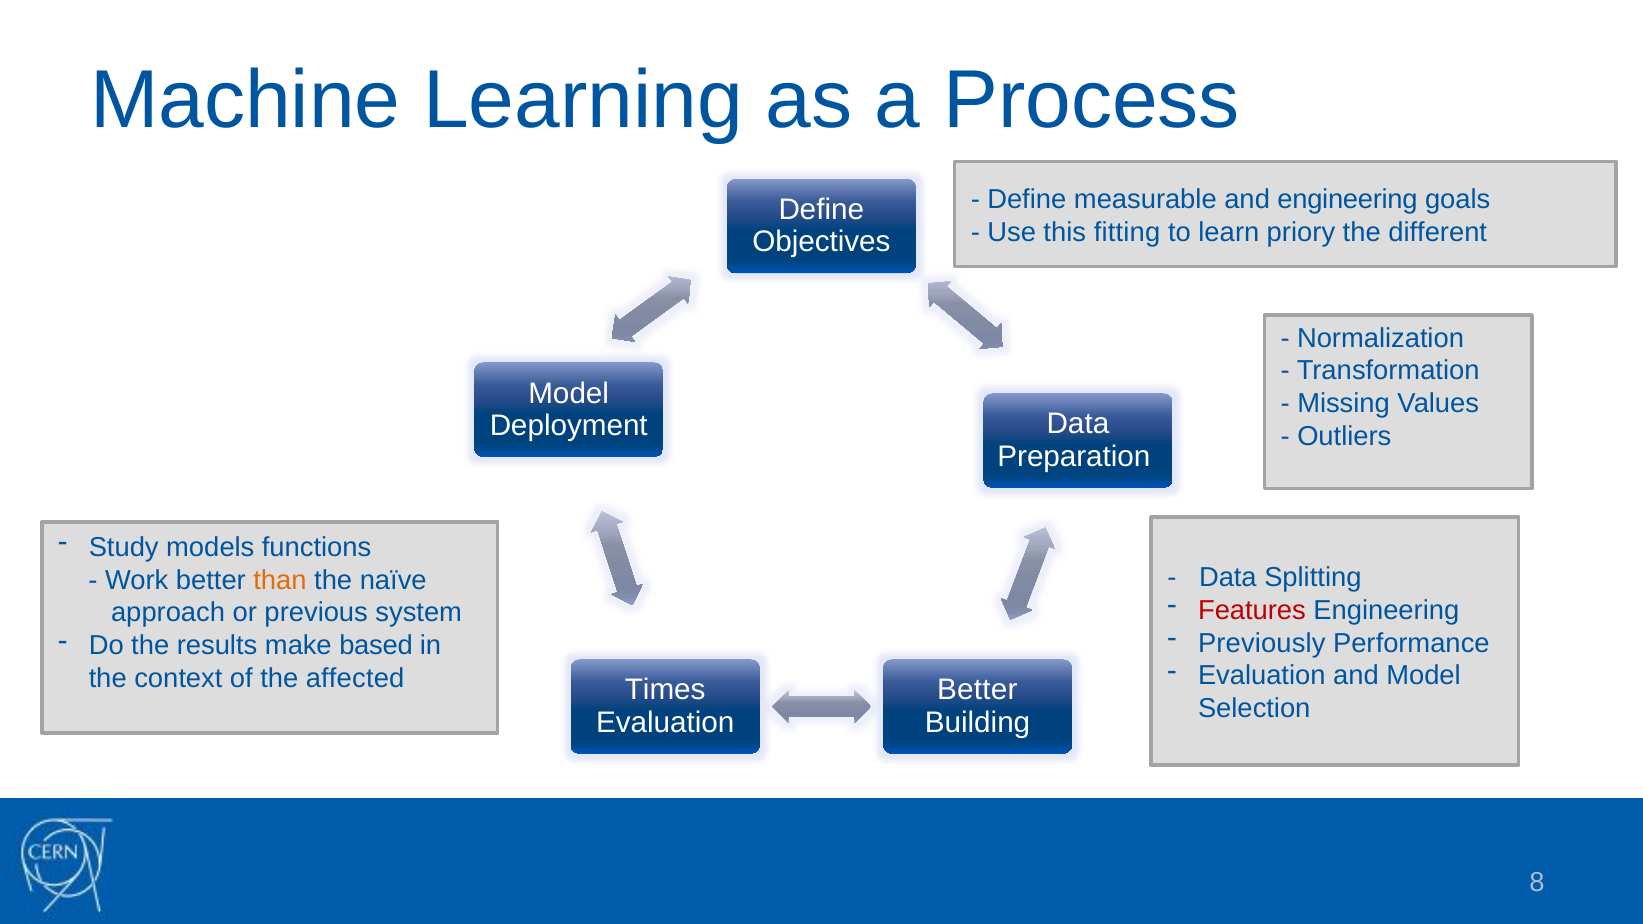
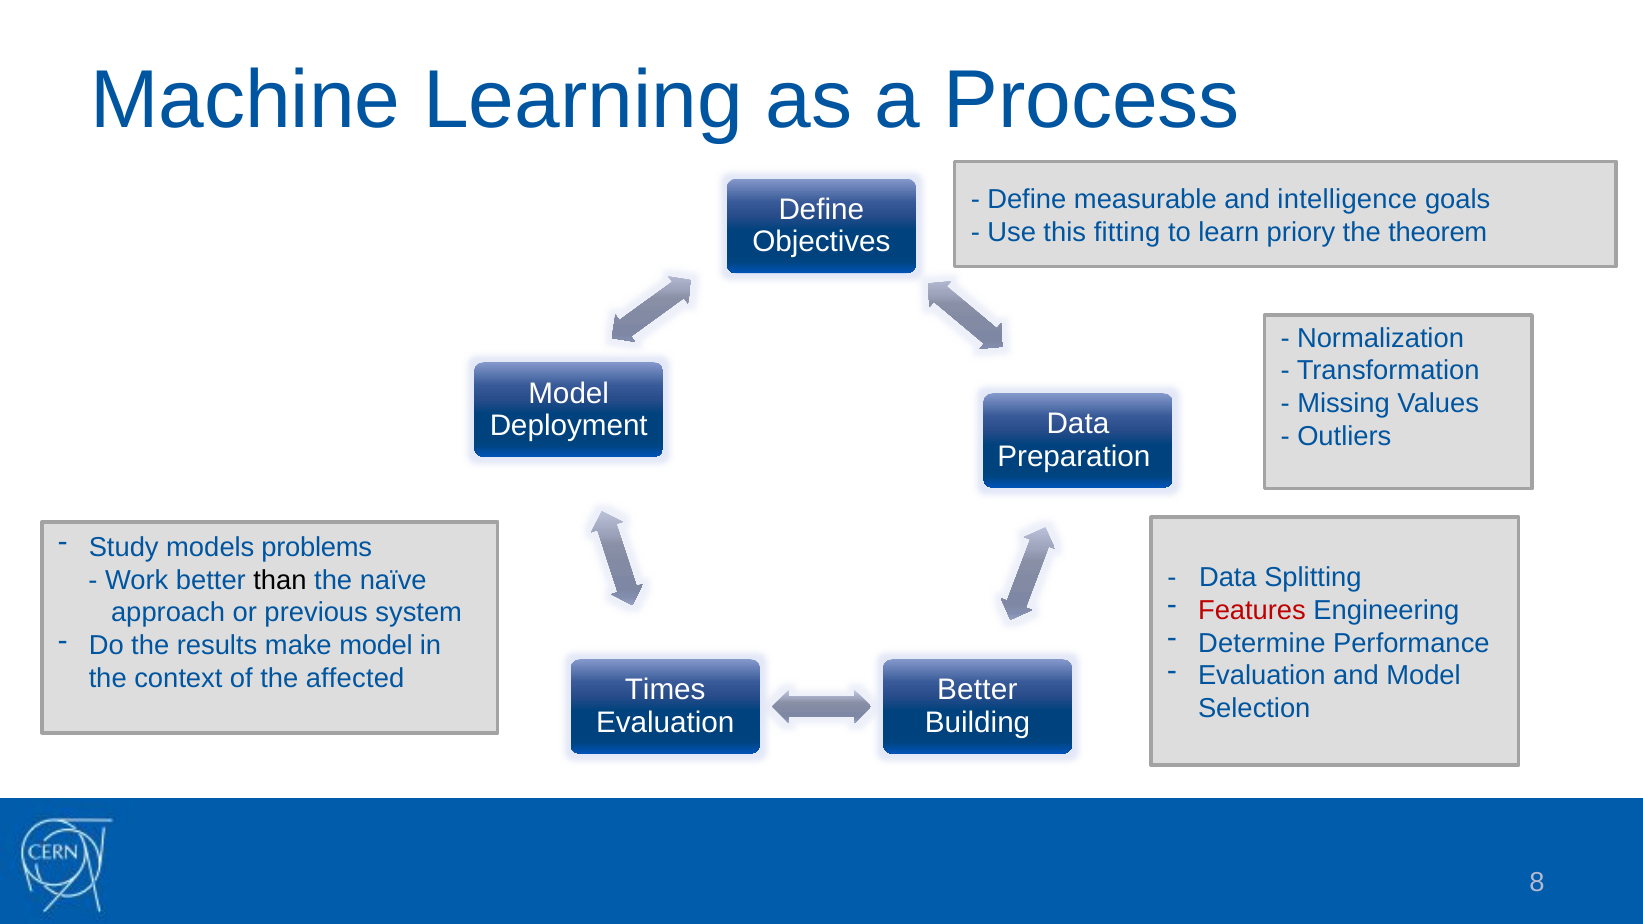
and engineering: engineering -> intelligence (1347, 200)
different: different -> theorem (1438, 232)
functions: functions -> problems (317, 547)
than colour: orange -> black (280, 580)
Previously: Previously -> Determine (1262, 643)
make based: based -> model (376, 646)
